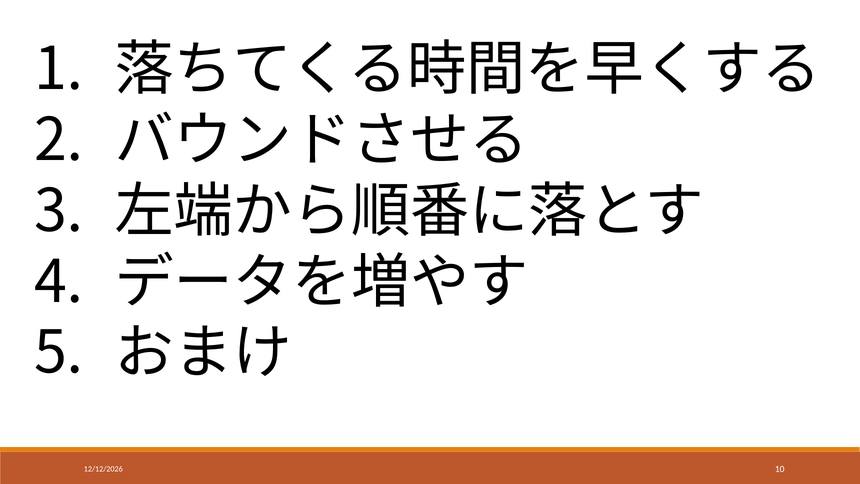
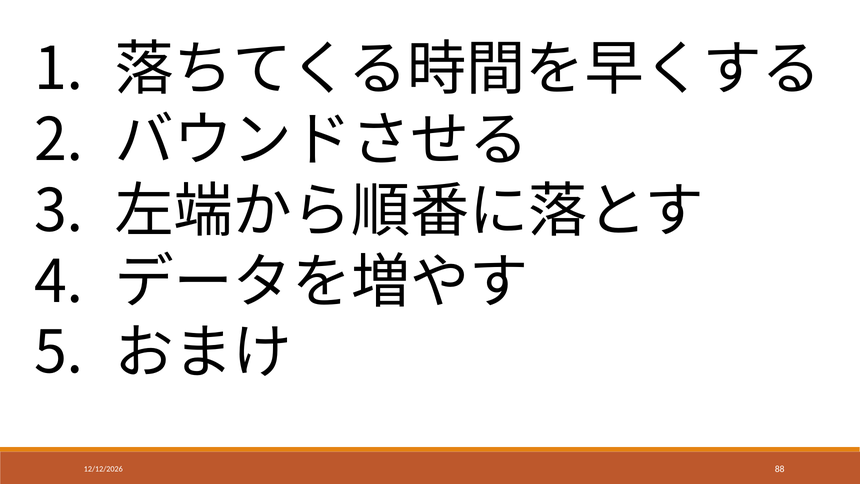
10: 10 -> 88 (780, 469)
